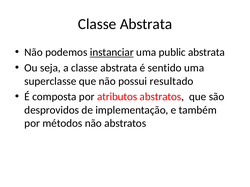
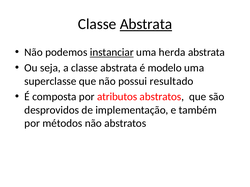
Abstrata underline: none -> present (146, 24)
public: public -> herda (172, 52)
sentido: sentido -> modelo (165, 68)
